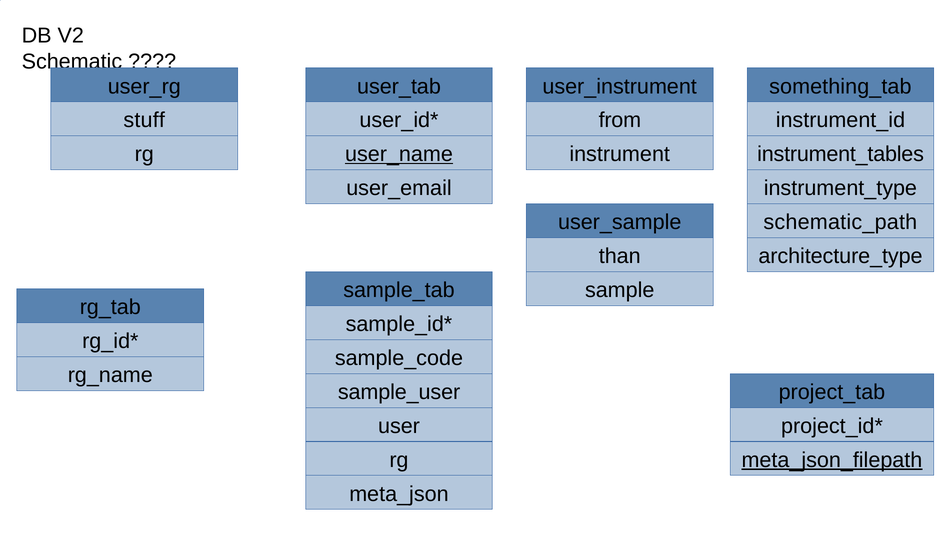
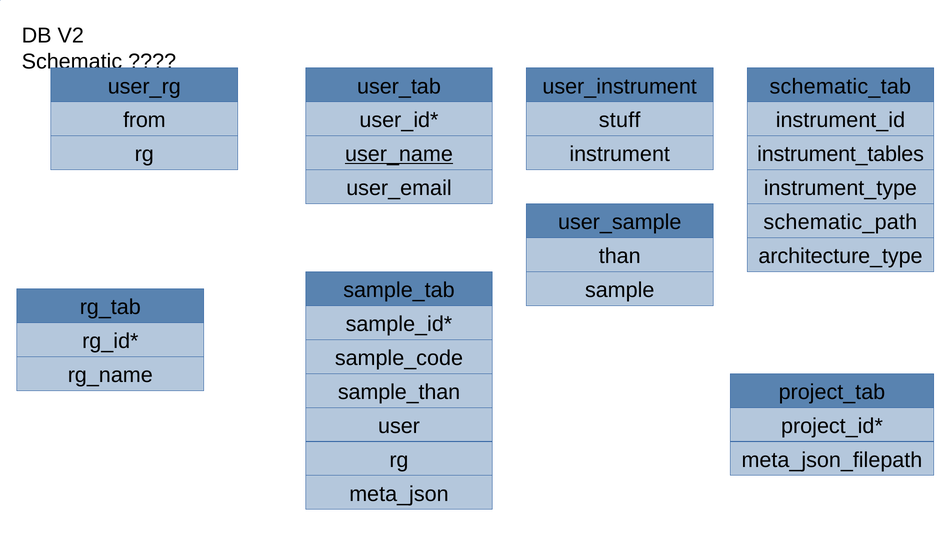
something_tab: something_tab -> schematic_tab (840, 86)
stuff: stuff -> from (144, 120)
from: from -> stuff (620, 120)
sample_user: sample_user -> sample_than (399, 392)
meta_json_filepath underline: present -> none (832, 460)
